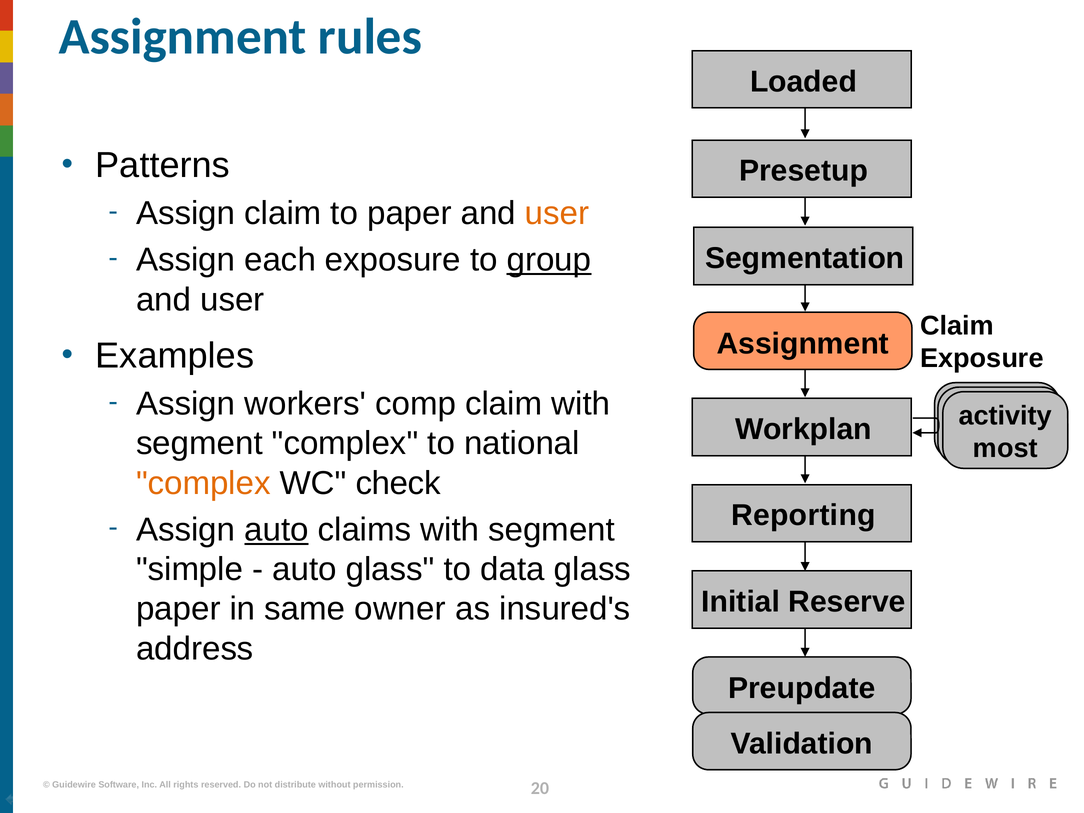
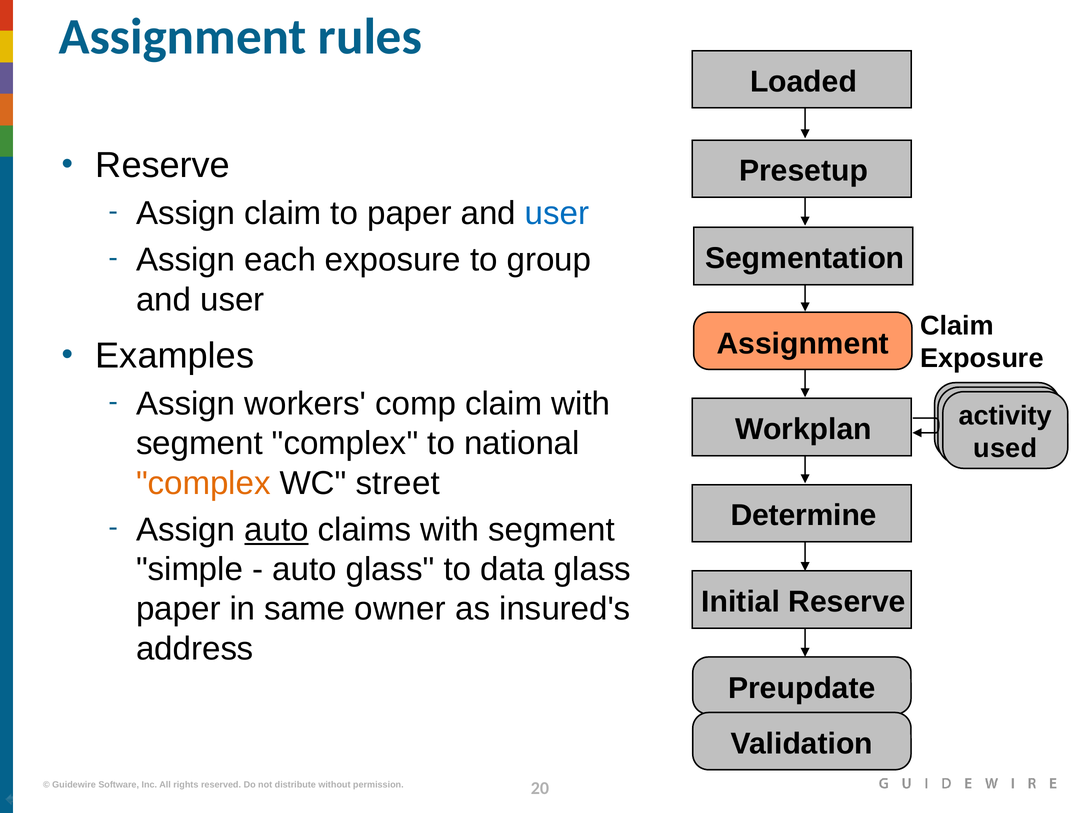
Patterns: Patterns -> Reserve (163, 166)
user colour: orange -> blue (557, 214)
group underline: present -> none (549, 260)
most: most -> used (1005, 448)
check: check -> street (398, 483)
Reporting: Reporting -> Determine (804, 515)
